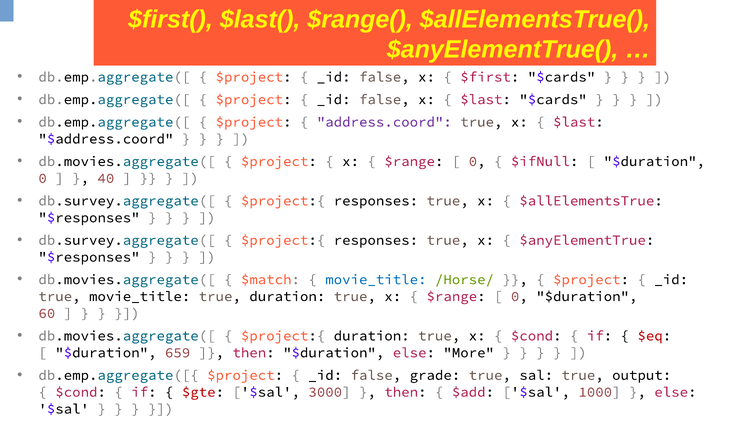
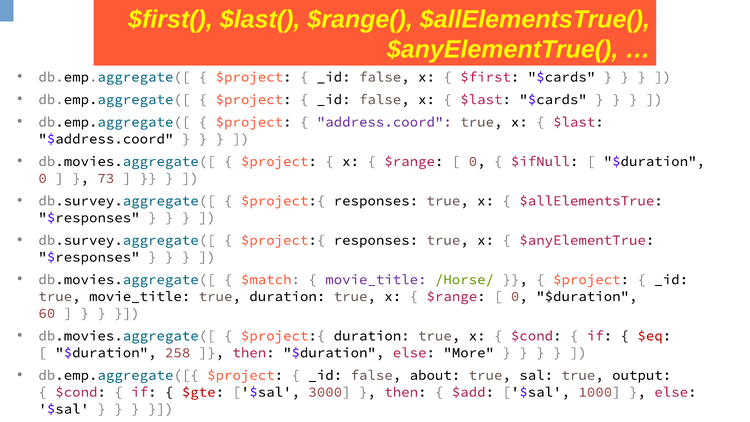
40: 40 -> 73 (106, 178)
movie_title colour: blue -> purple (376, 279)
659: 659 -> 258 (178, 353)
grade: grade -> about (435, 375)
